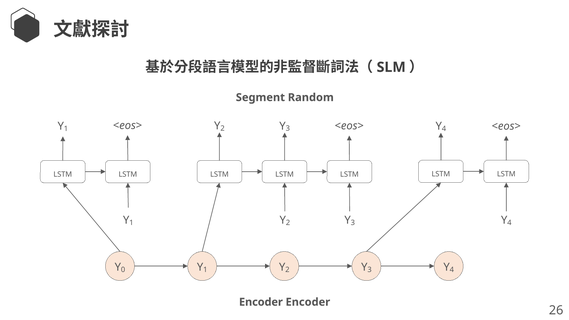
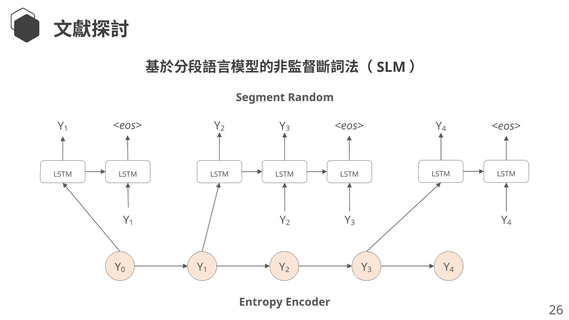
Encoder: Encoder -> Entropy (261, 302)
